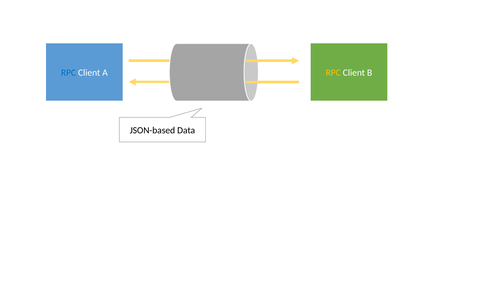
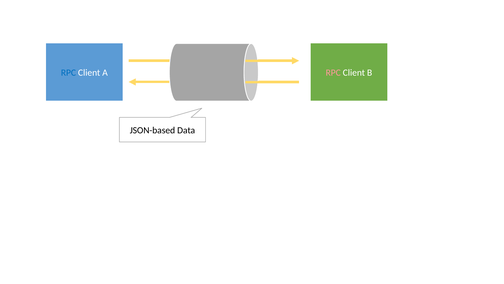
RPC colour: yellow -> pink (333, 73)
